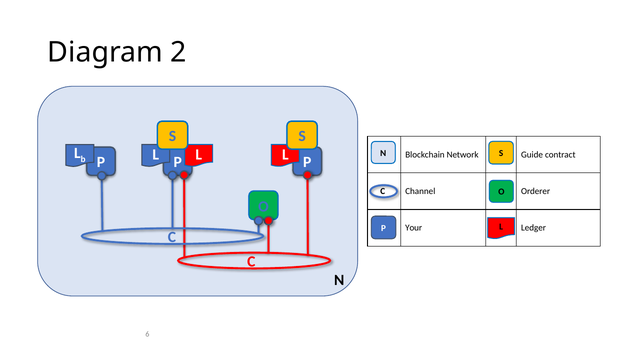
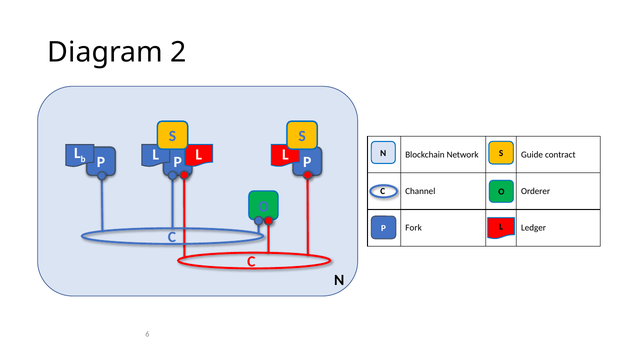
Your: Your -> Fork (414, 228)
